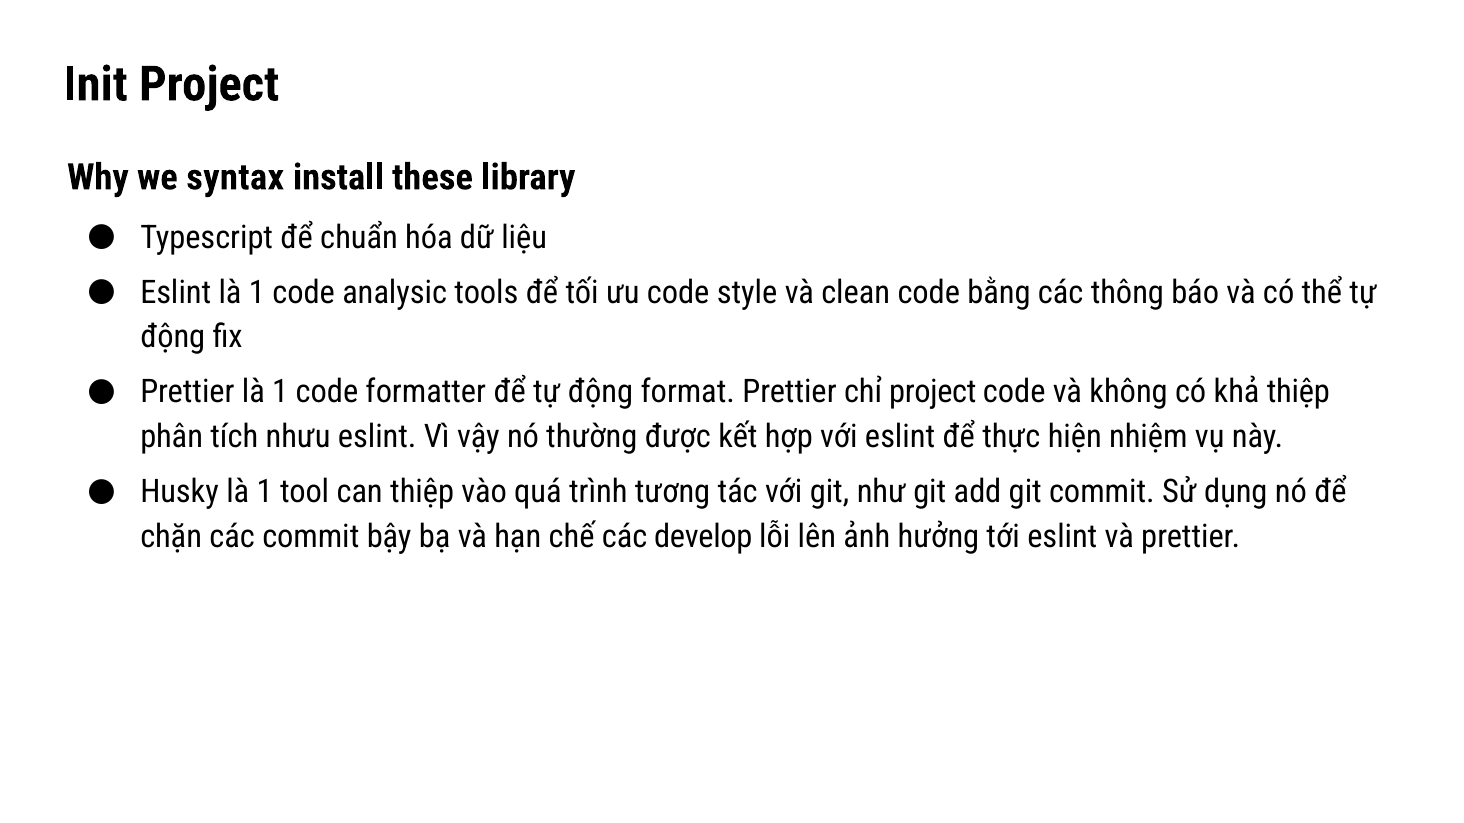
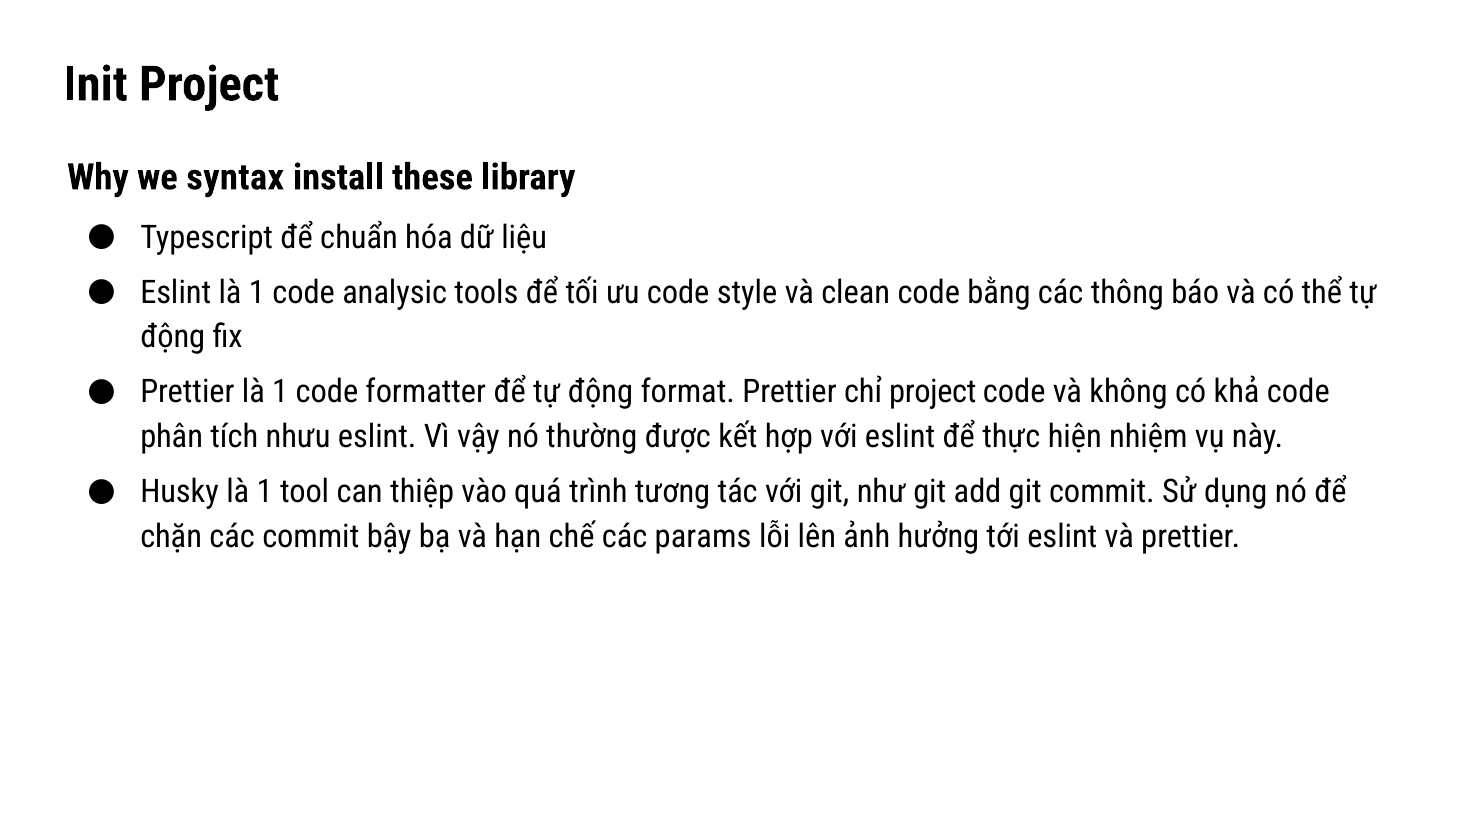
khả thiệp: thiệp -> code (1298, 392)
develop: develop -> params (703, 537)
